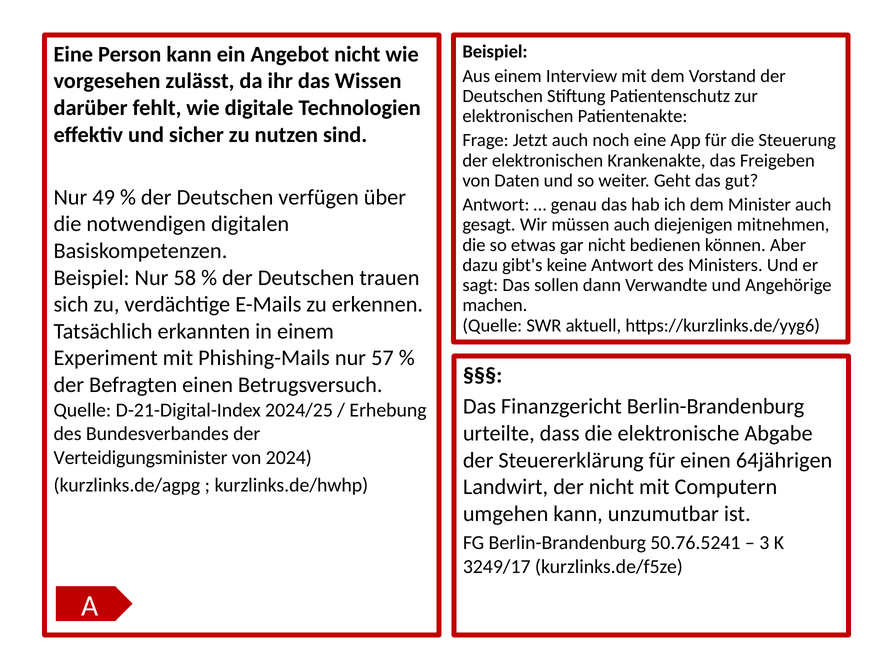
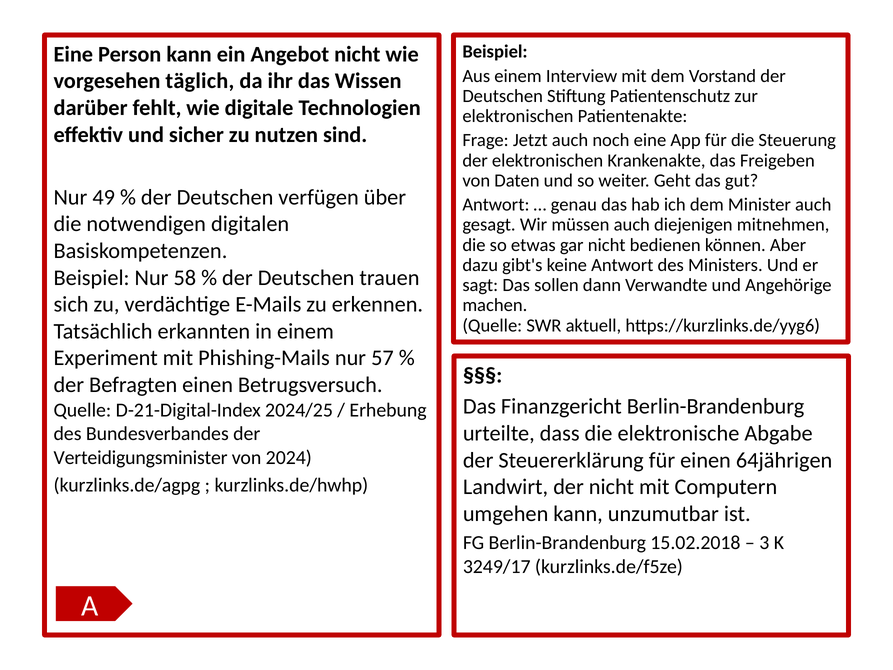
zulässt: zulässt -> täglich (200, 81)
50.76.5241: 50.76.5241 -> 15.02.2018 (695, 543)
